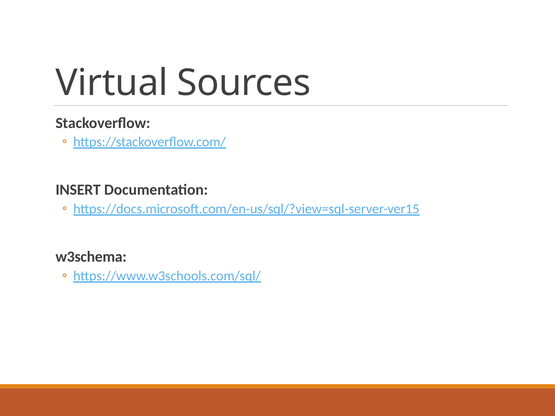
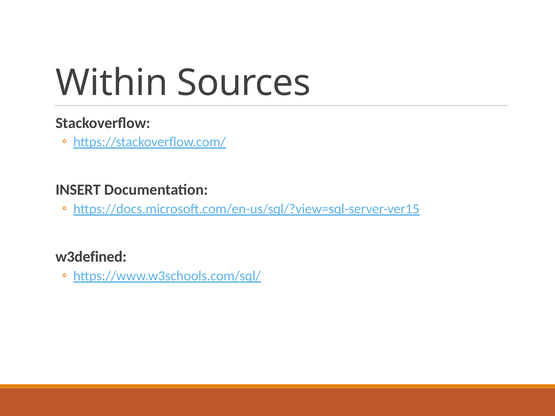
Virtual: Virtual -> Within (112, 83)
w3schema: w3schema -> w3defined (91, 257)
